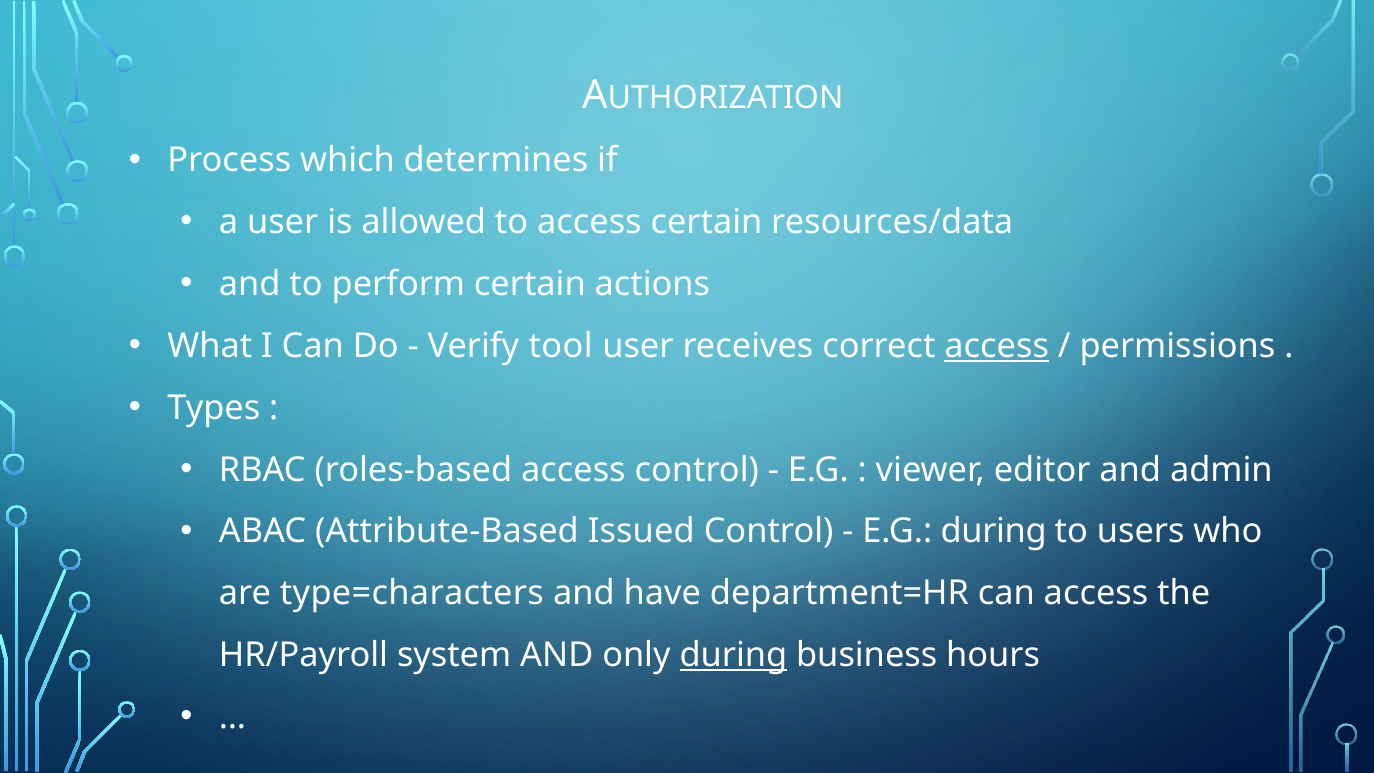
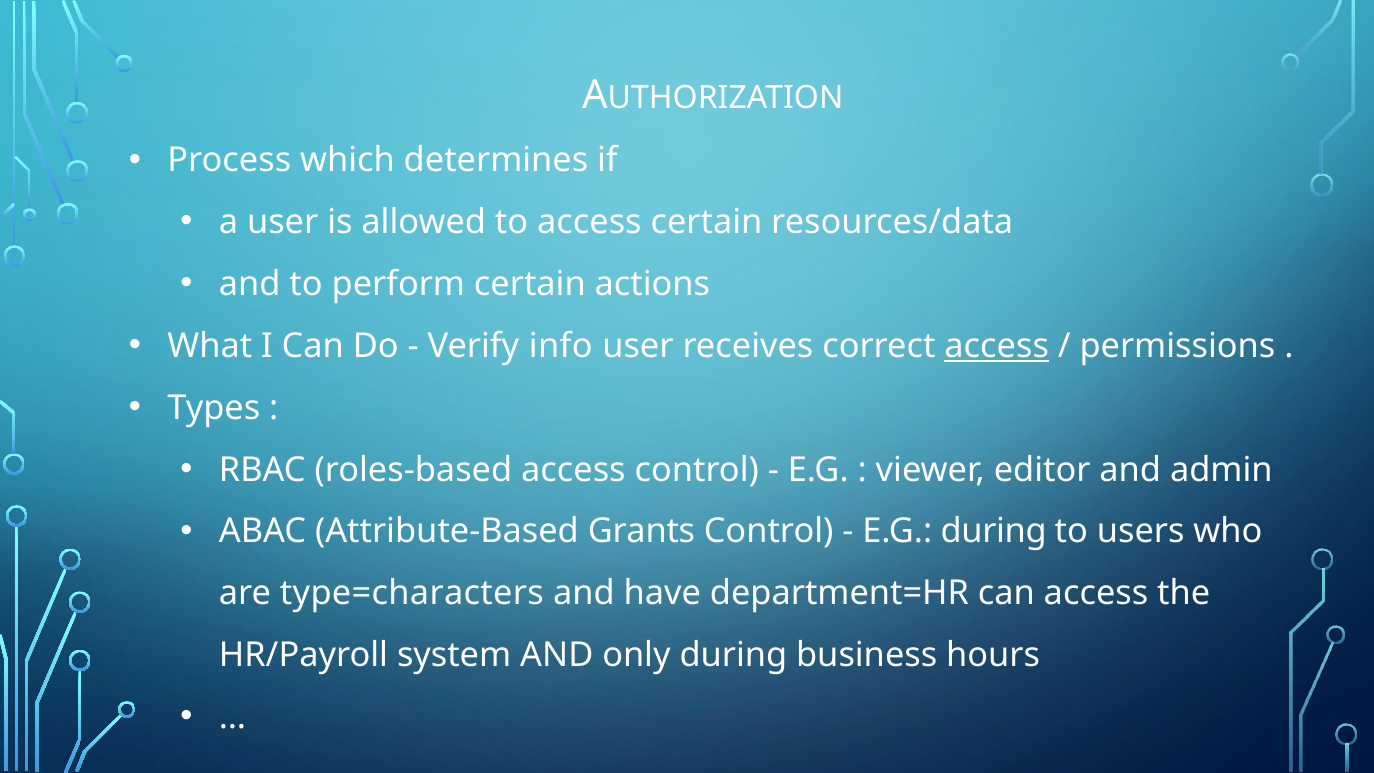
tool: tool -> info (561, 346)
Issued: Issued -> Grants (641, 532)
during underline: present -> none (733, 655)
